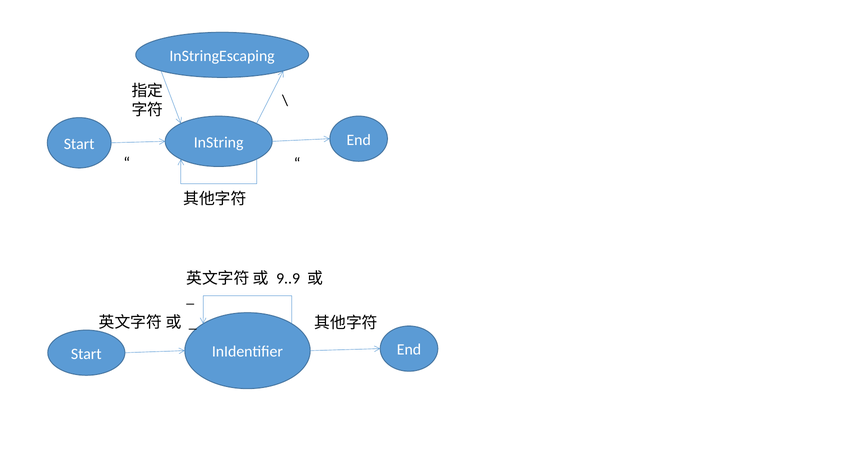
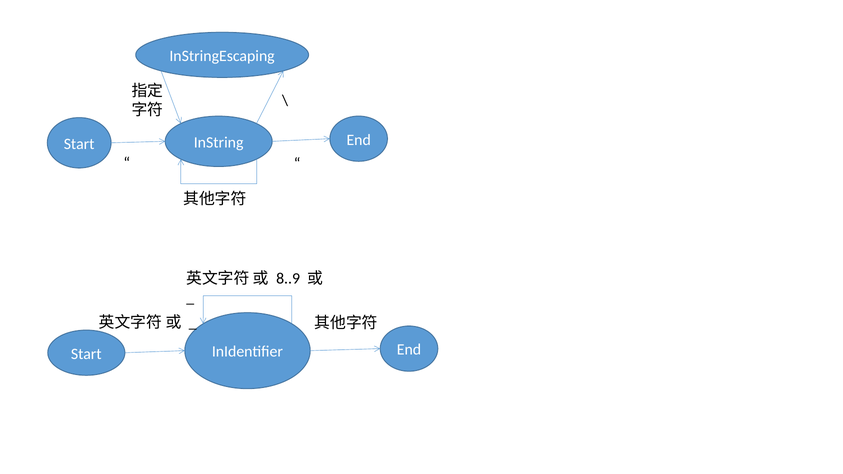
9..9: 9..9 -> 8..9 (288, 278)
